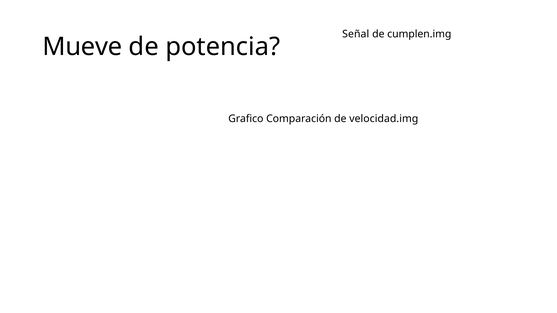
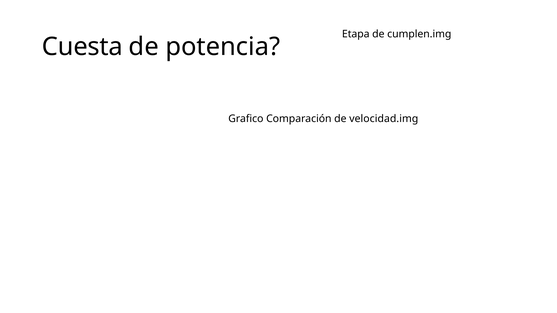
Señal: Señal -> Etapa (356, 34)
Mueve: Mueve -> Cuesta (82, 47)
